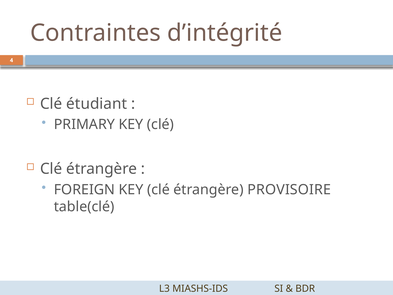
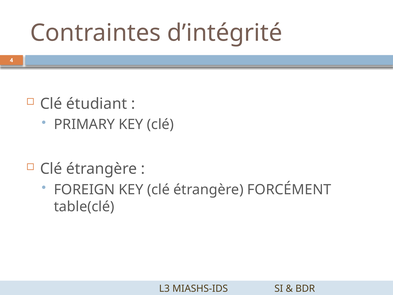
PROVISOIRE: PROVISOIRE -> FORCÉMENT (289, 189)
